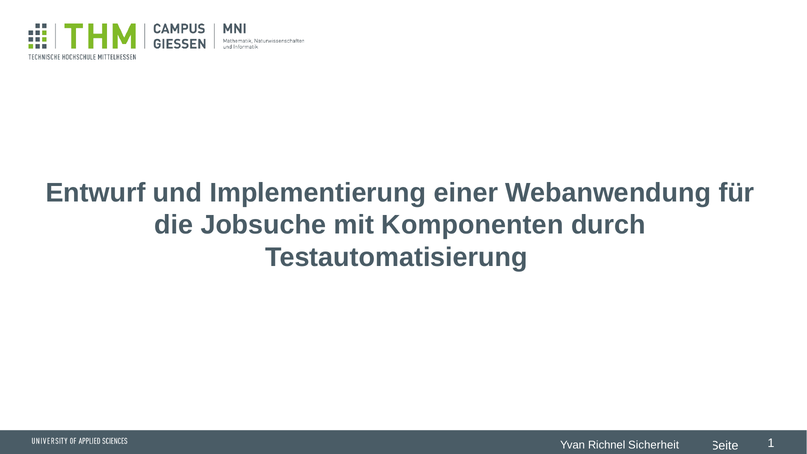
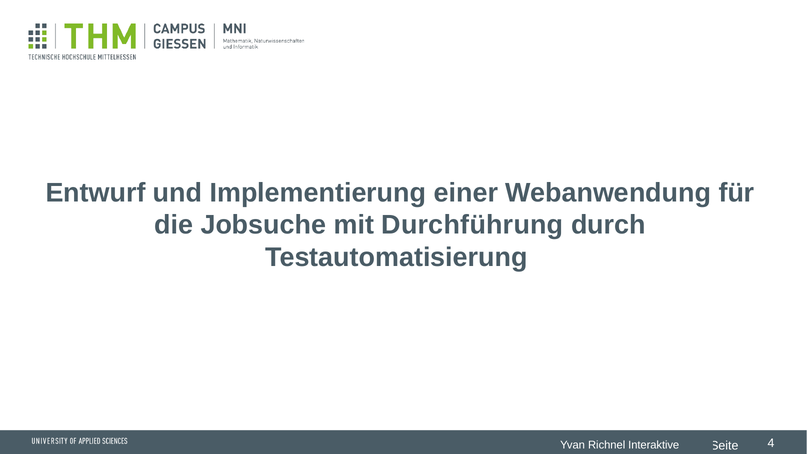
Komponenten: Komponenten -> Durchführung (472, 225)
Sicherheit: Sicherheit -> Interaktive (654, 445)
1: 1 -> 4 (771, 443)
